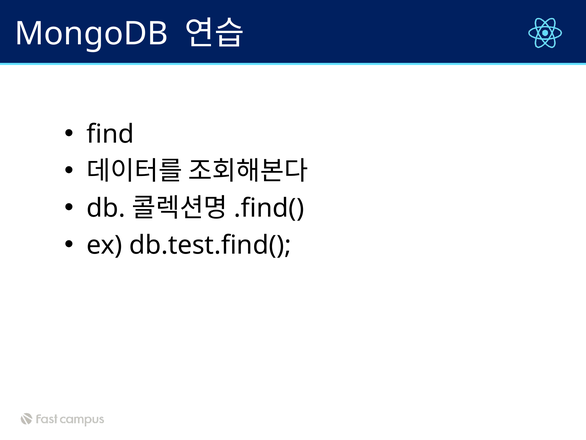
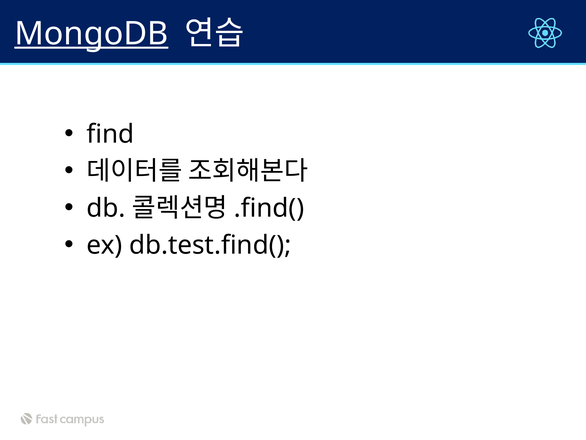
MongoDB underline: none -> present (91, 34)
